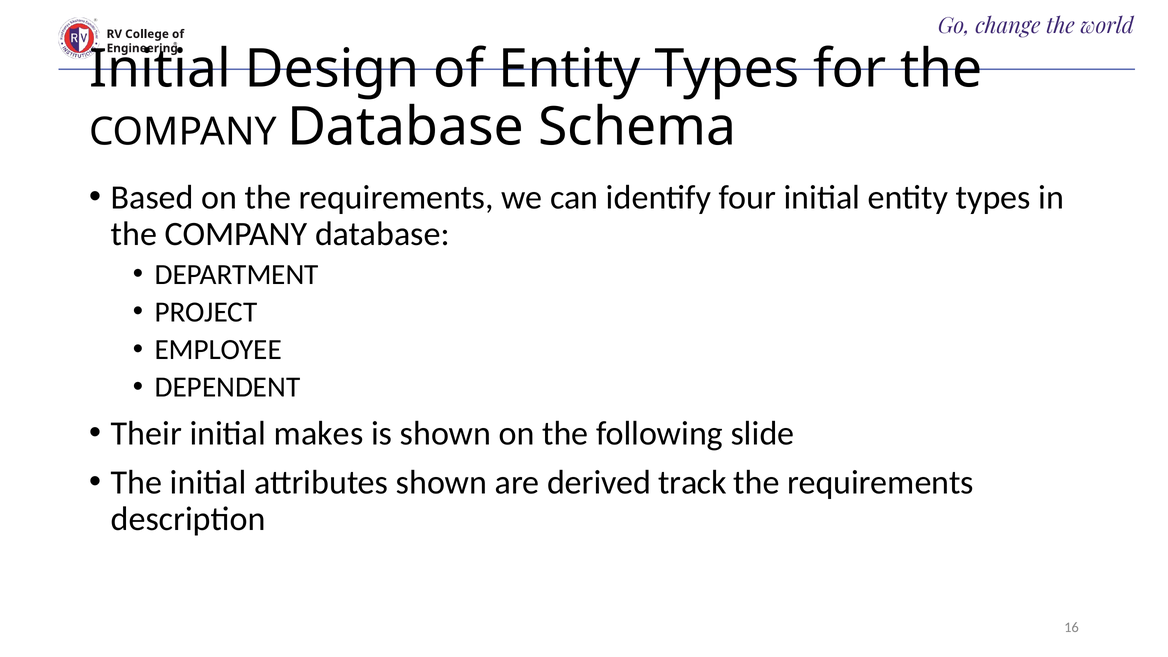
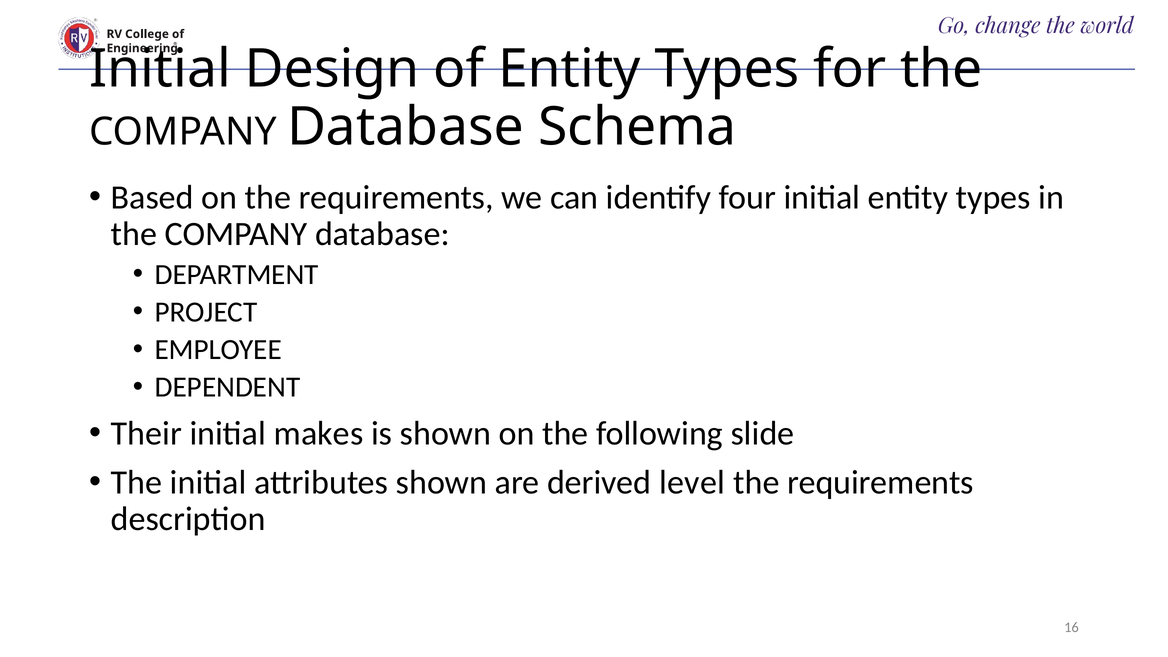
track: track -> level (692, 482)
